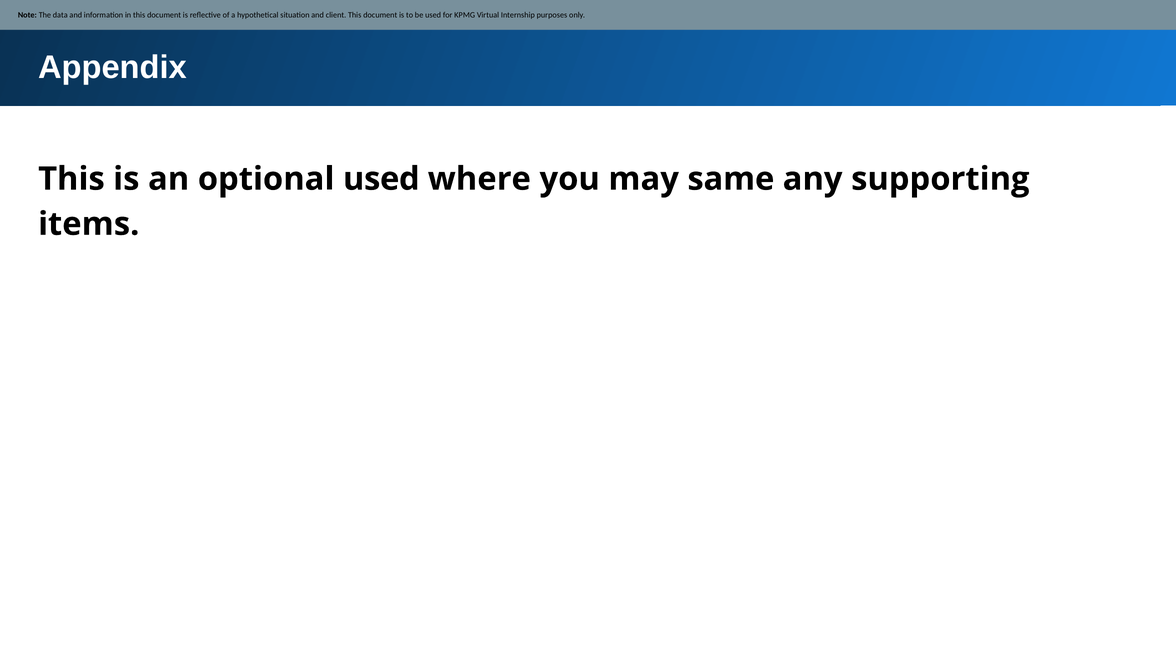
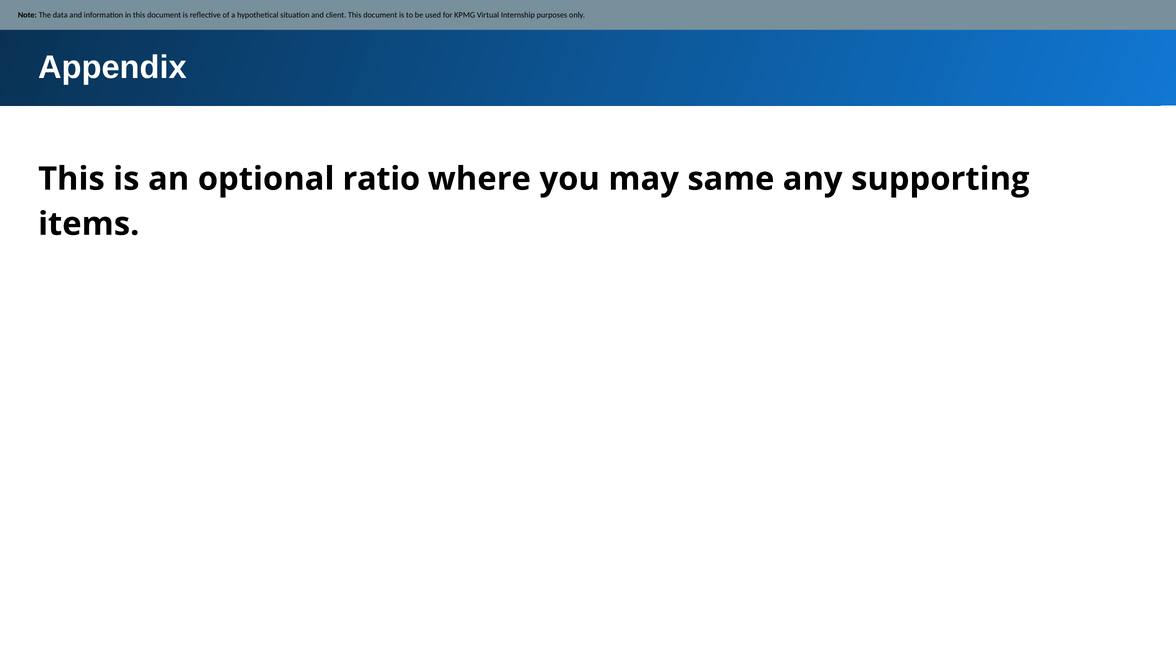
optional used: used -> ratio (381, 179)
